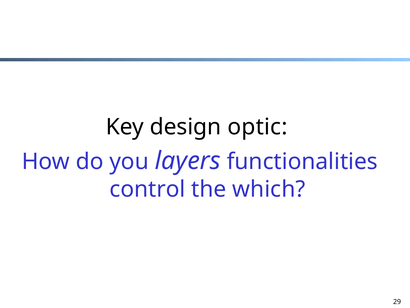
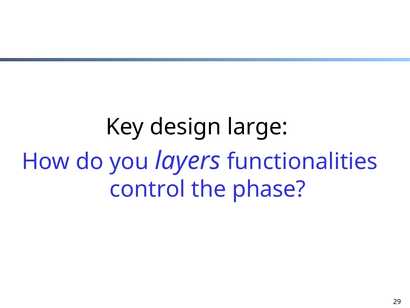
optic: optic -> large (258, 127)
which: which -> phase (269, 189)
